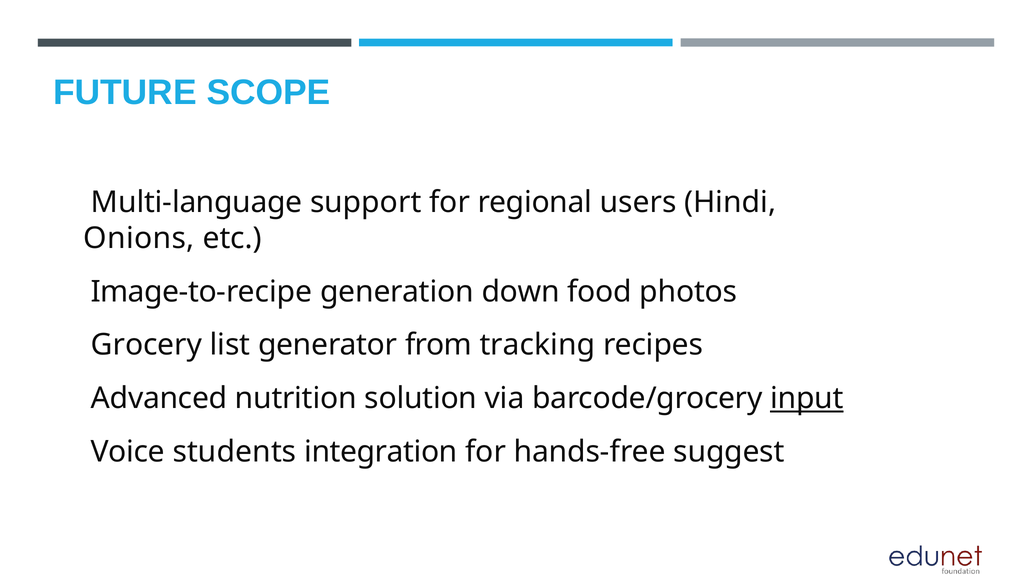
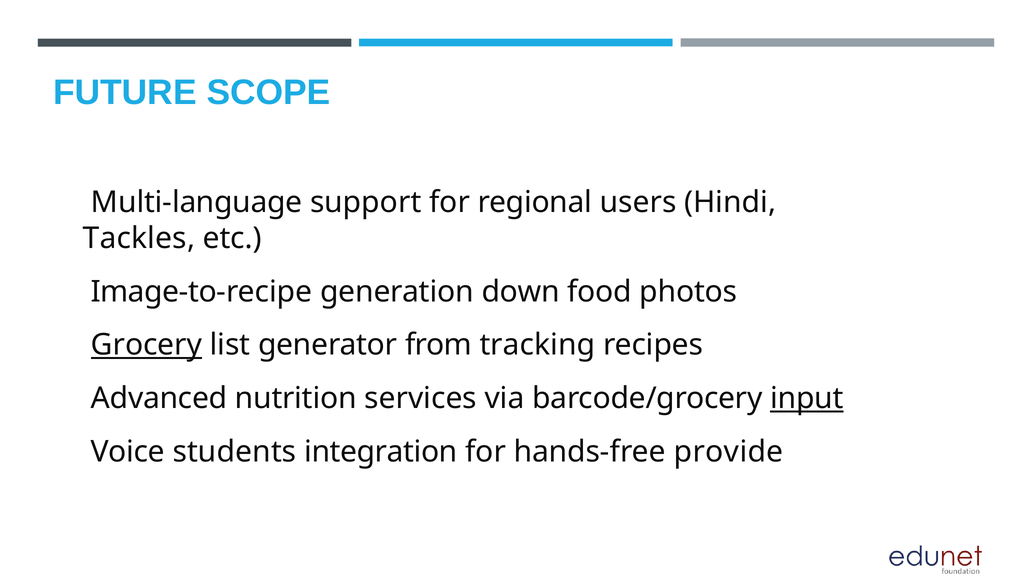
Onions: Onions -> Tackles (139, 238)
Grocery underline: none -> present (146, 345)
solution: solution -> services (421, 399)
suggest: suggest -> provide (729, 452)
